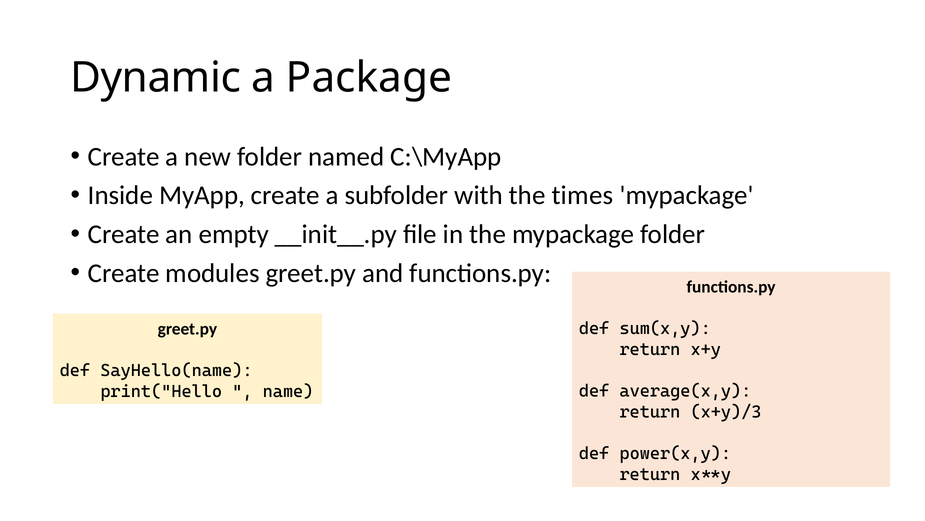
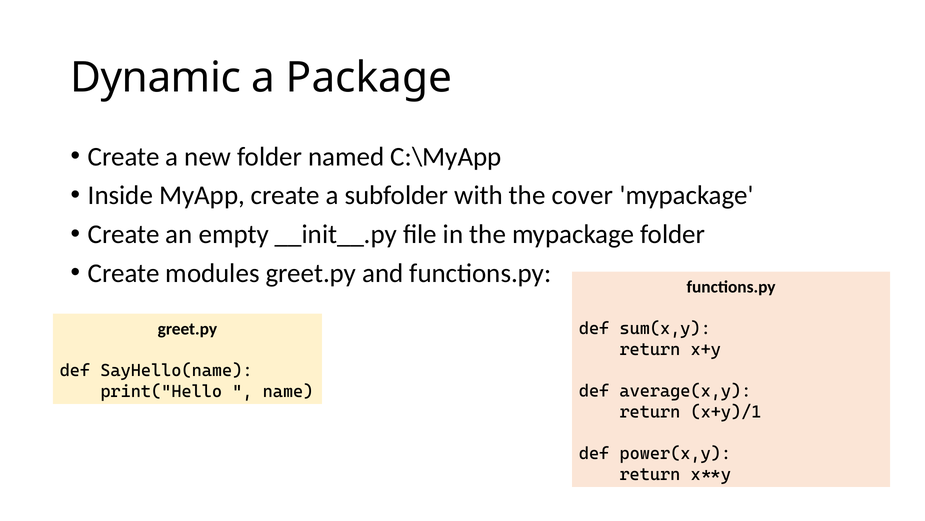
times: times -> cover (582, 195)
x+y)/3: x+y)/3 -> x+y)/1 (726, 411)
